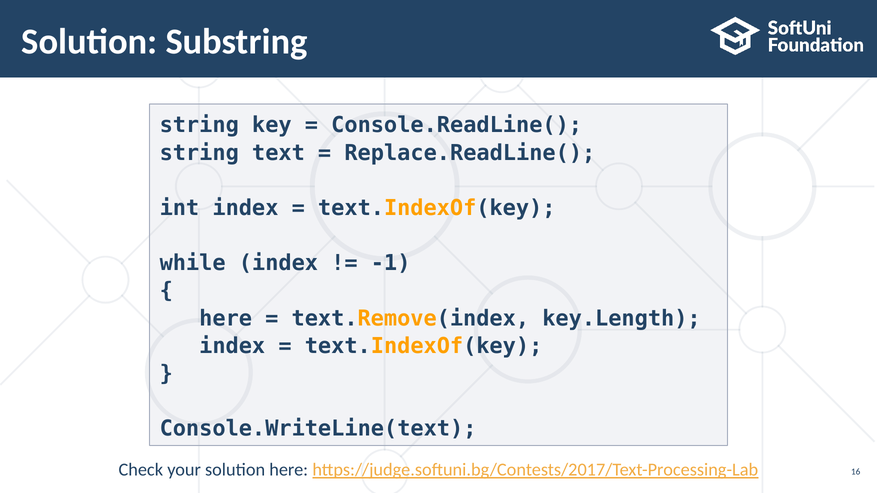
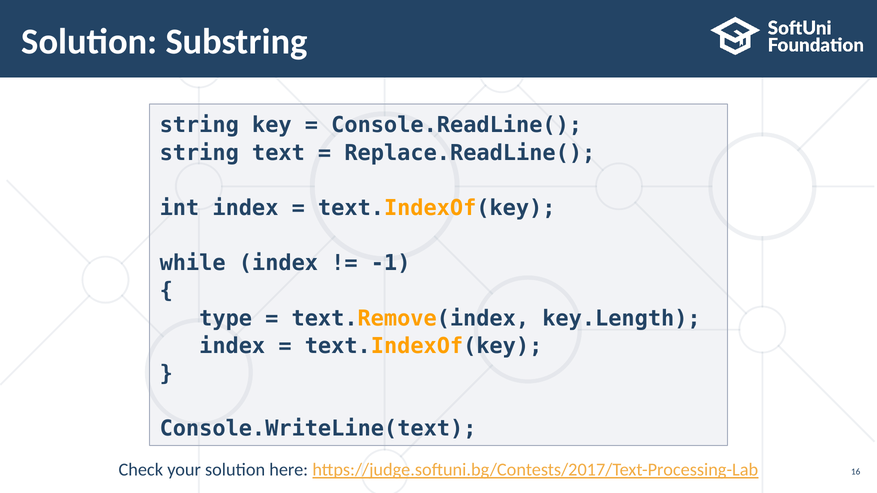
here: here -> type (226, 319)
